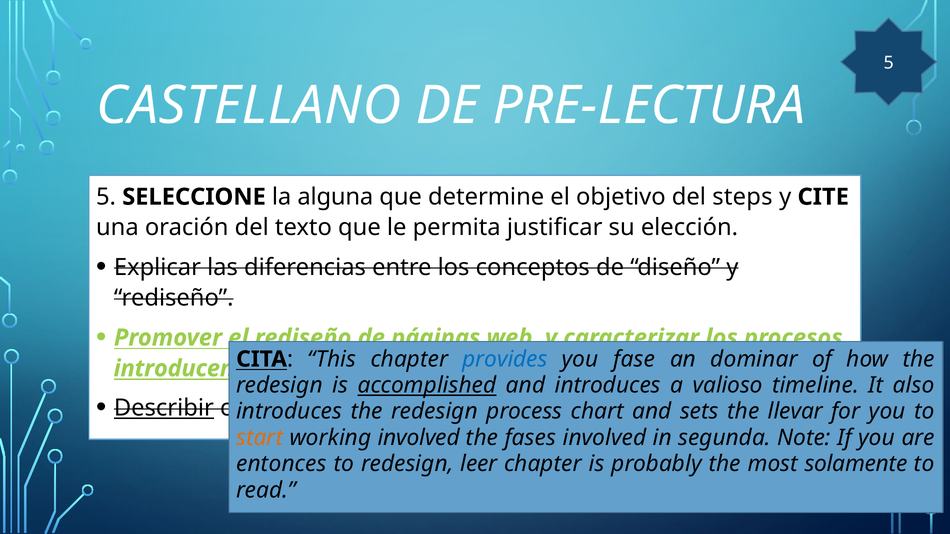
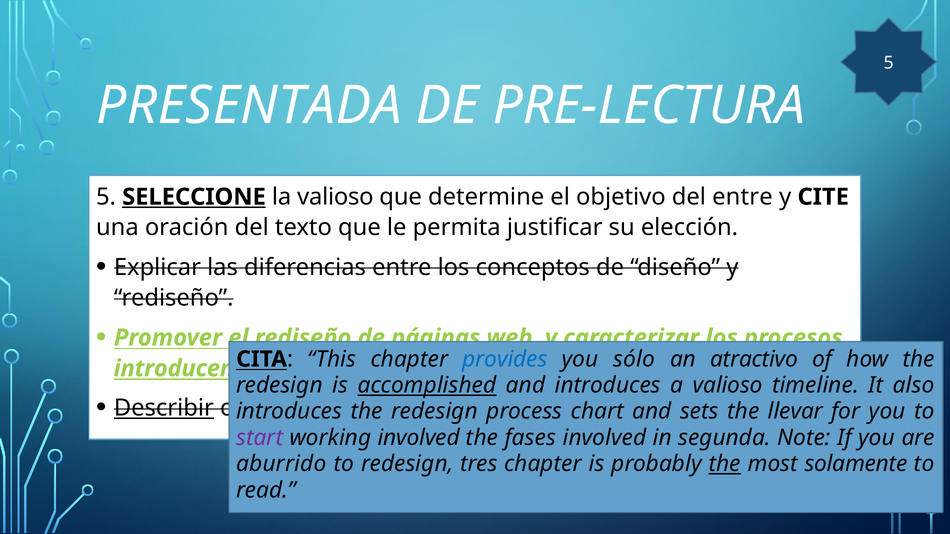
CASTELLANO: CASTELLANO -> PRESENTADA (249, 105)
SELECCIONE underline: none -> present (194, 197)
la alguna: alguna -> valioso (335, 197)
del steps: steps -> entre (742, 197)
fase: fase -> sólo (634, 359)
dominar: dominar -> atractivo (754, 359)
start colour: orange -> purple (260, 438)
entonces: entonces -> aburrido (281, 464)
leer: leer -> tres (479, 464)
the underline: none -> present (725, 464)
